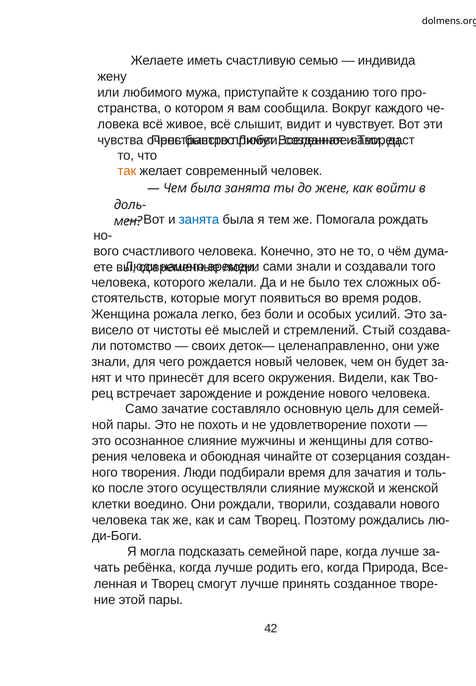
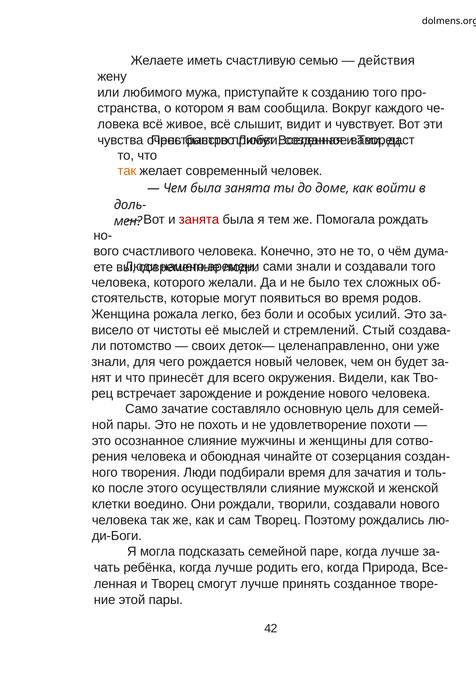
индивида: индивида -> действия (386, 61)
жене: жене -> доме (332, 188)
занята colour: blue -> red (199, 219)
